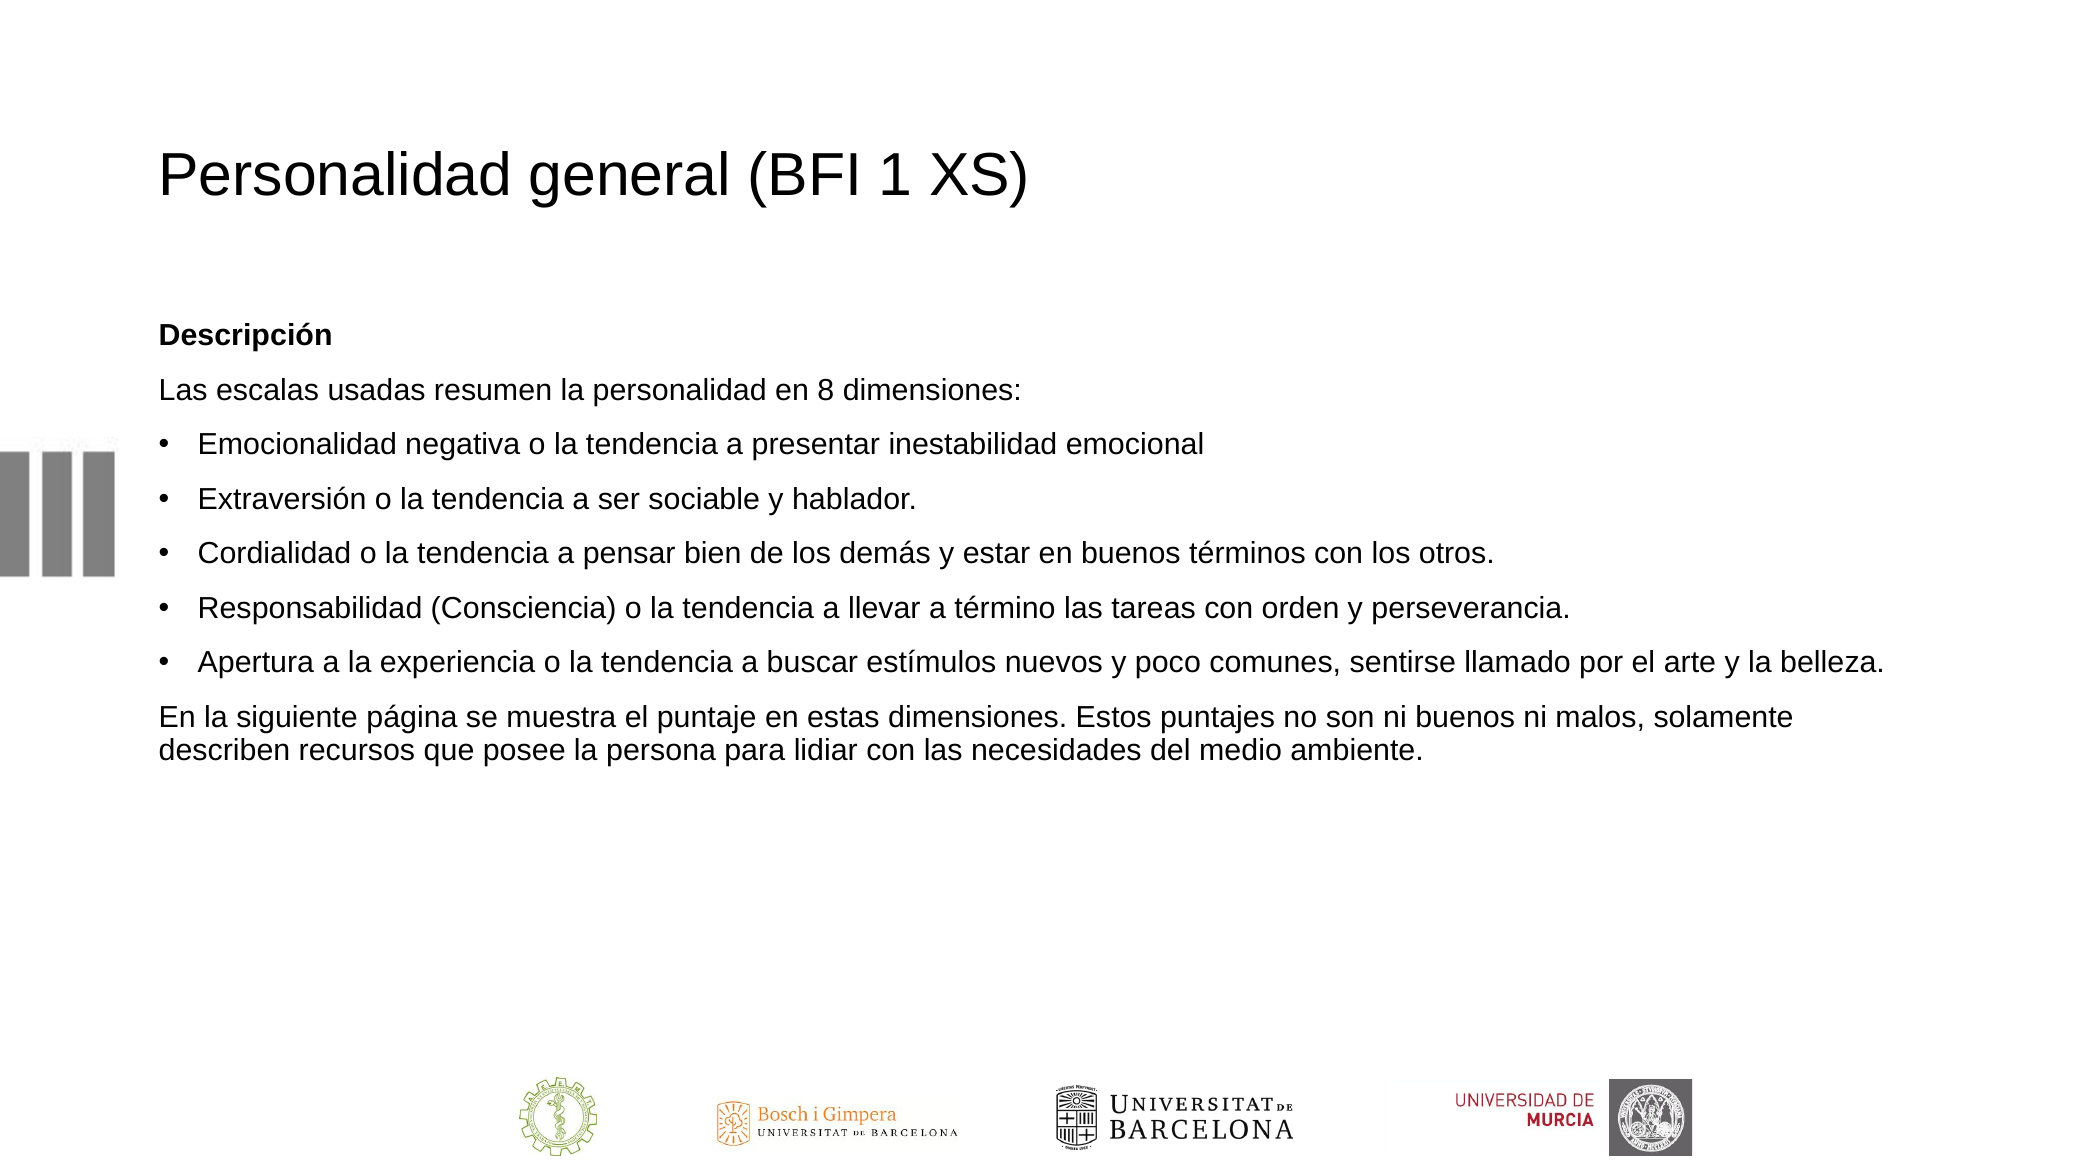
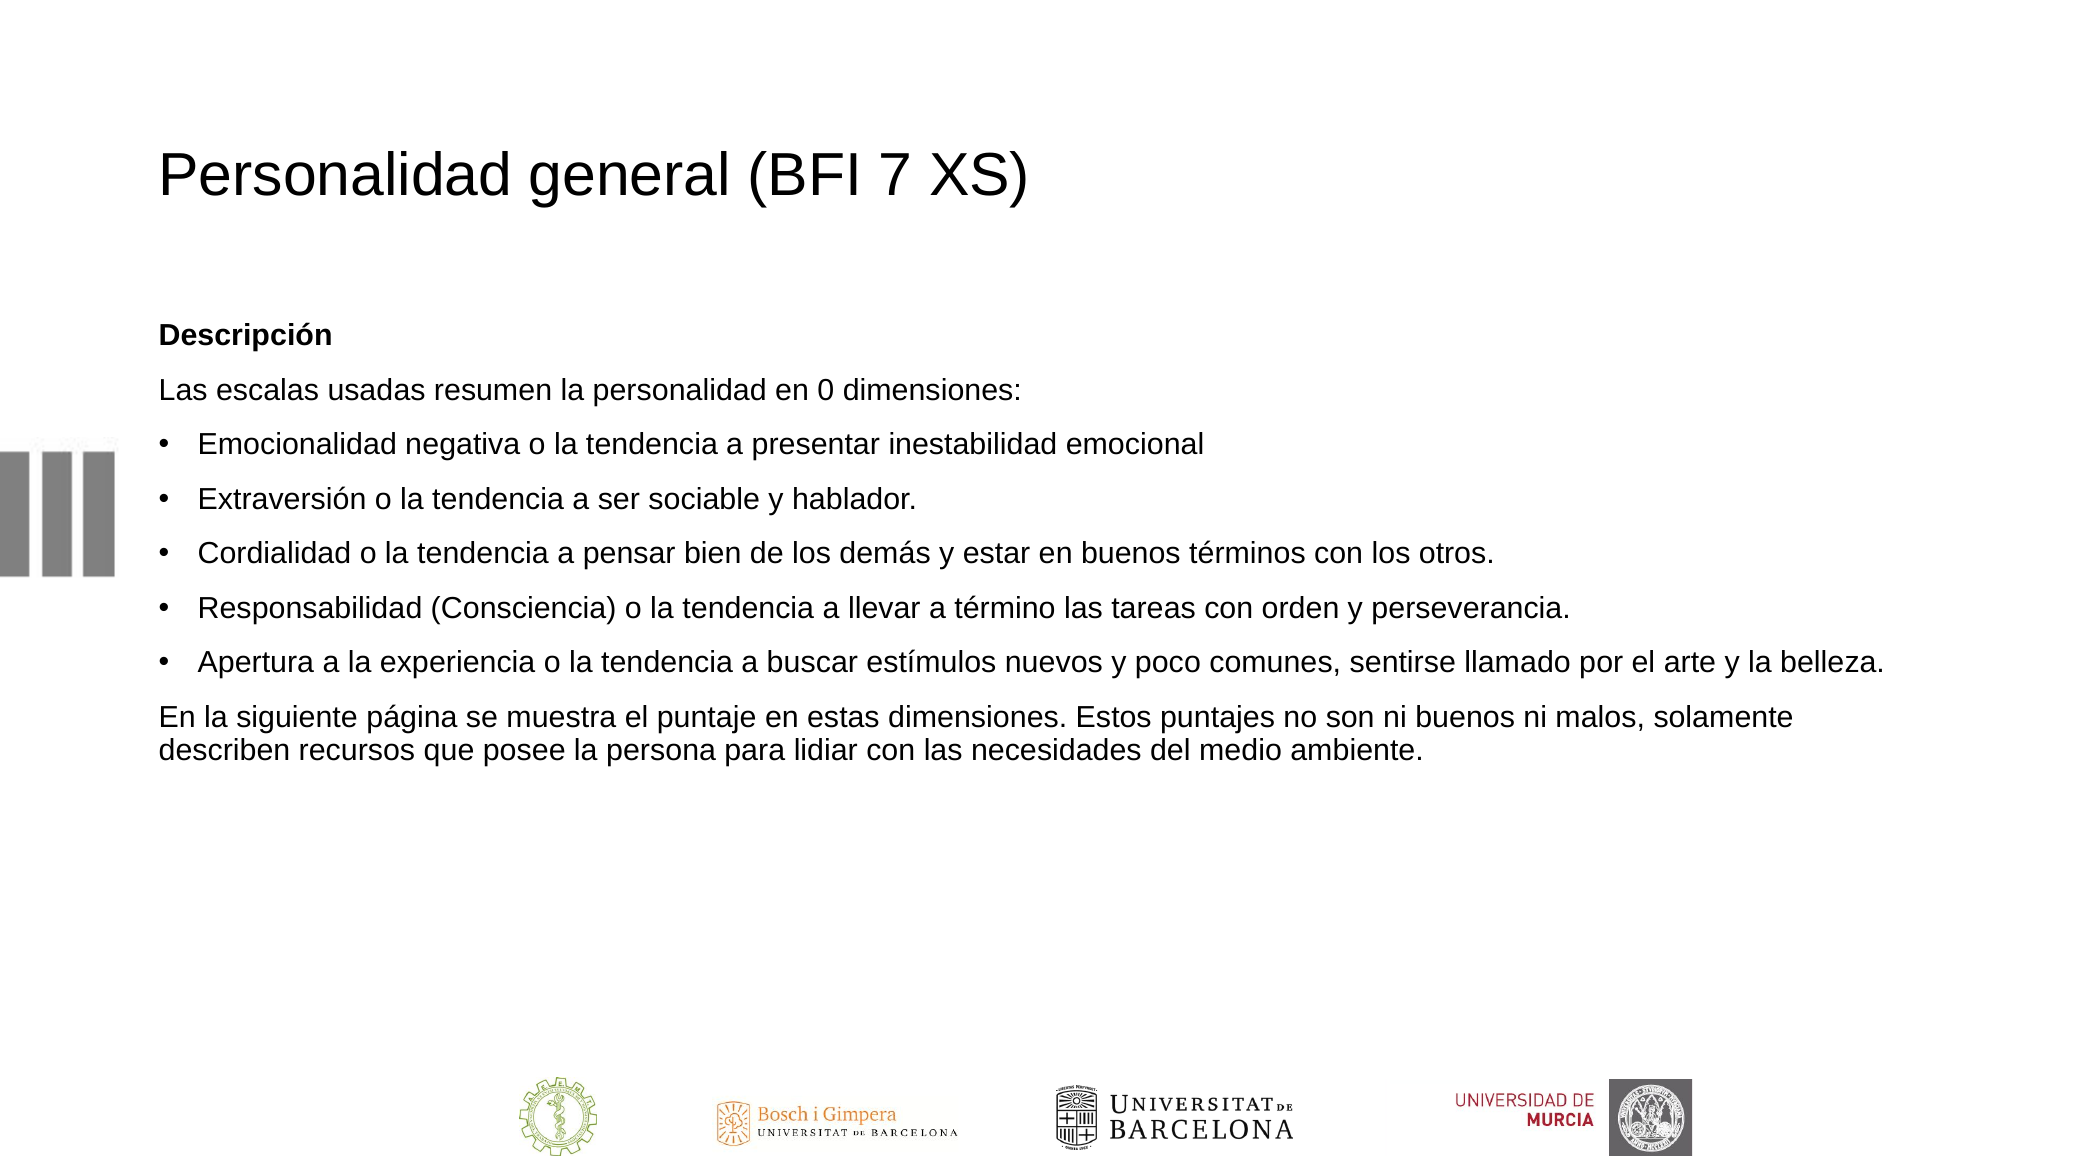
1: 1 -> 7 (896, 175)
8: 8 -> 0 (826, 390)
